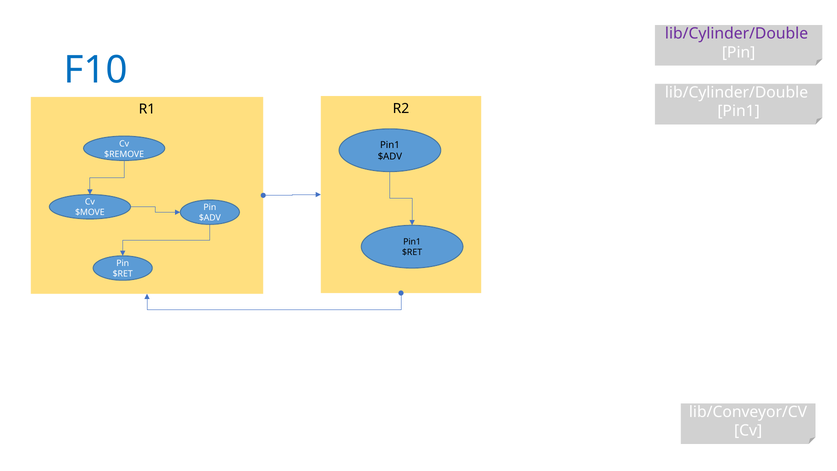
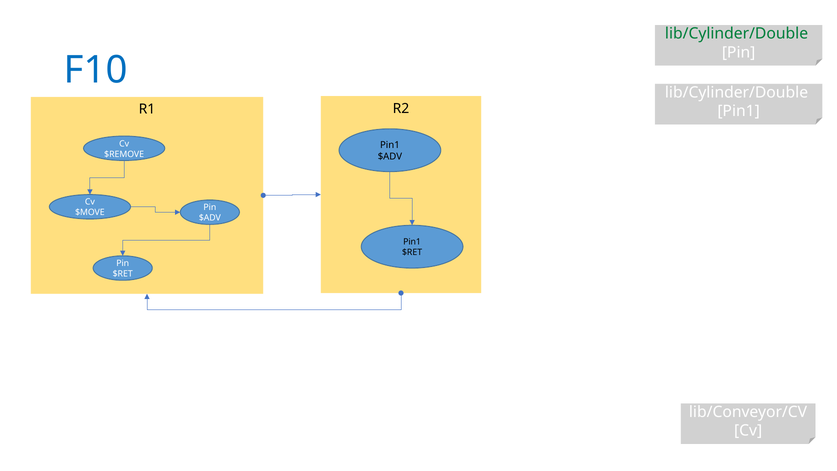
lib/Cylinder/Double colour: purple -> green (737, 34)
